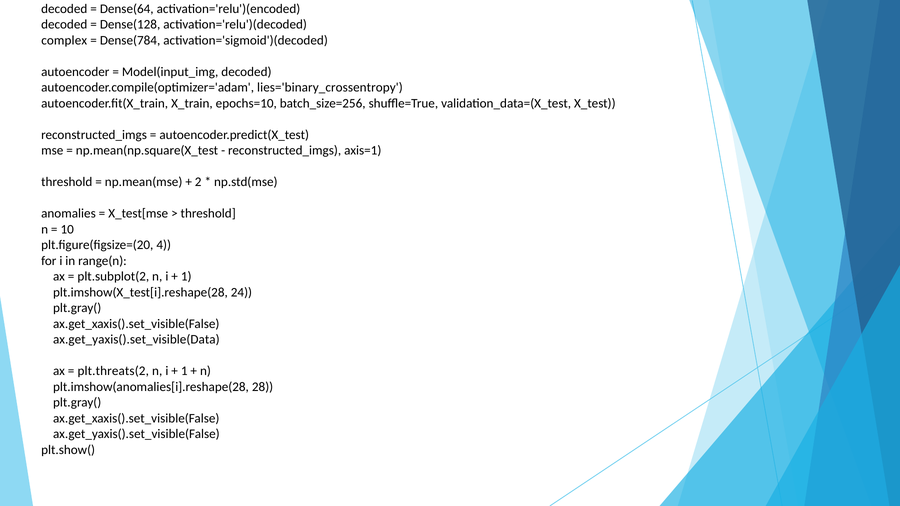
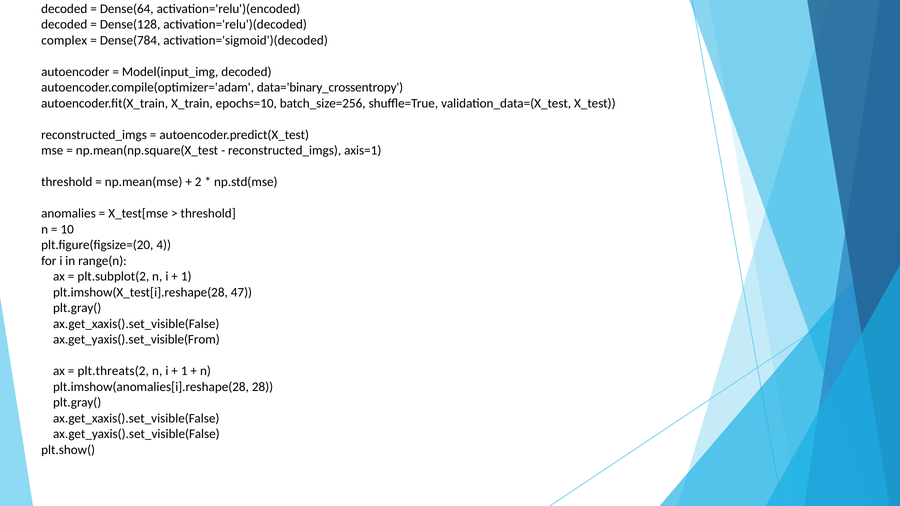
lies='binary_crossentropy: lies='binary_crossentropy -> data='binary_crossentropy (330, 88)
24: 24 -> 47 (241, 292)
ax.get_yaxis().set_visible(Data: ax.get_yaxis().set_visible(Data -> ax.get_yaxis().set_visible(From (136, 340)
